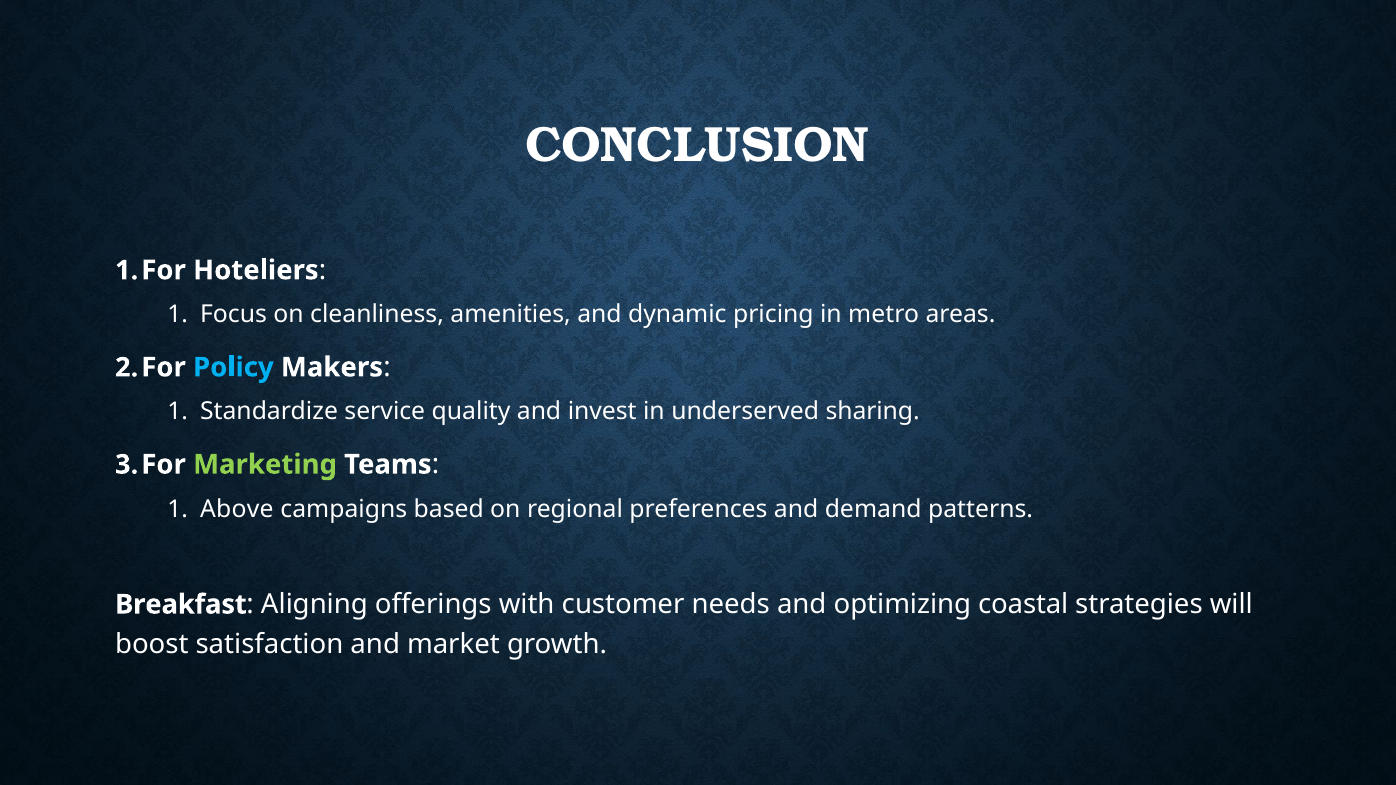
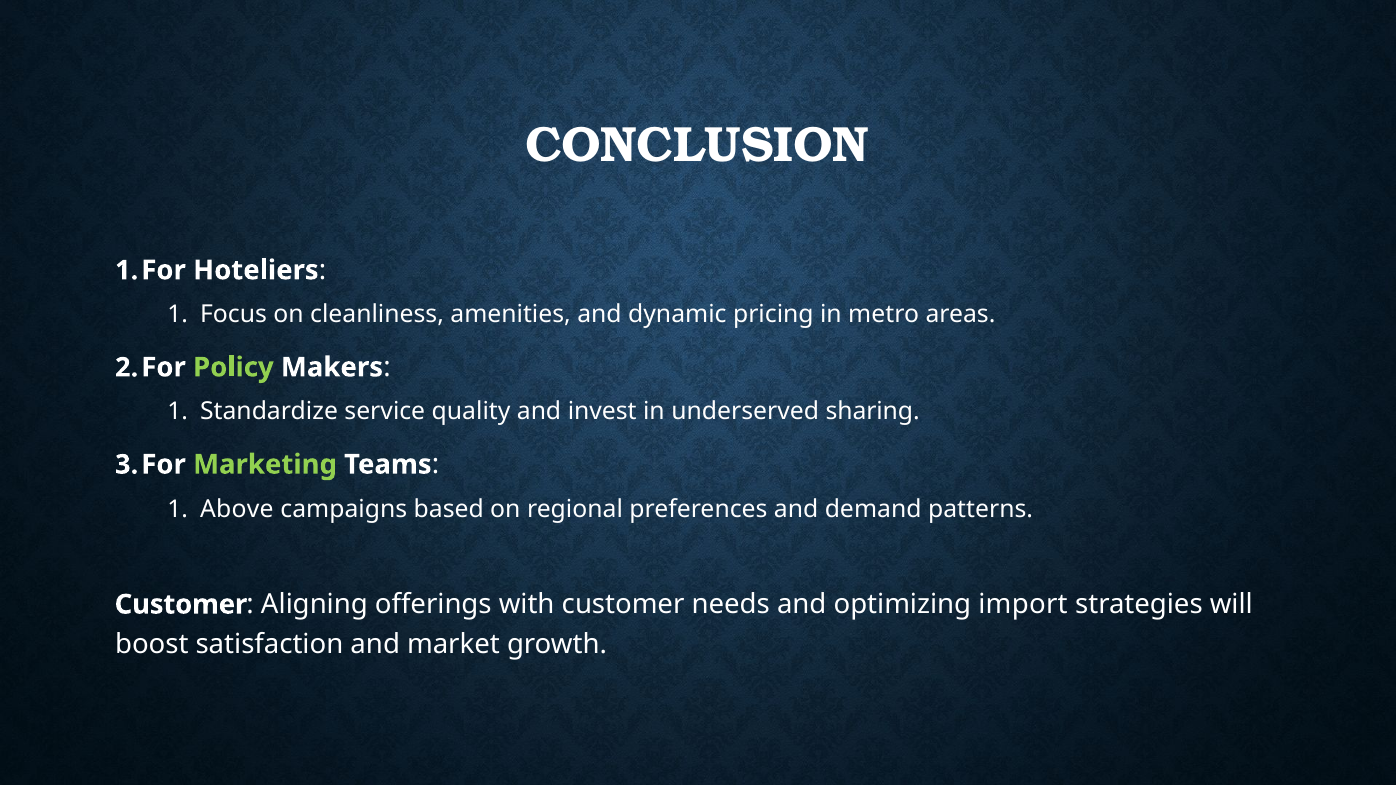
Policy colour: light blue -> light green (233, 367)
Breakfast: Breakfast -> Customer (181, 605)
coastal: coastal -> import (1023, 605)
